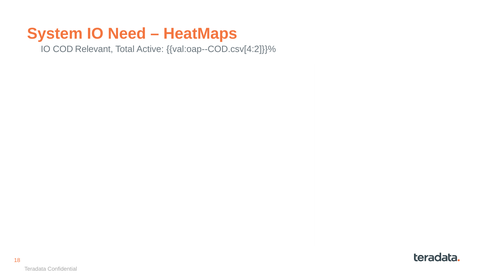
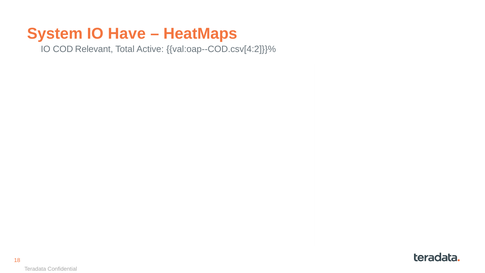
Need: Need -> Have (127, 34)
